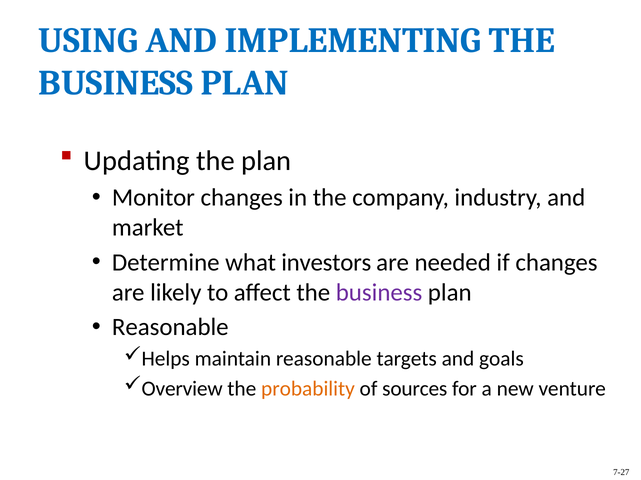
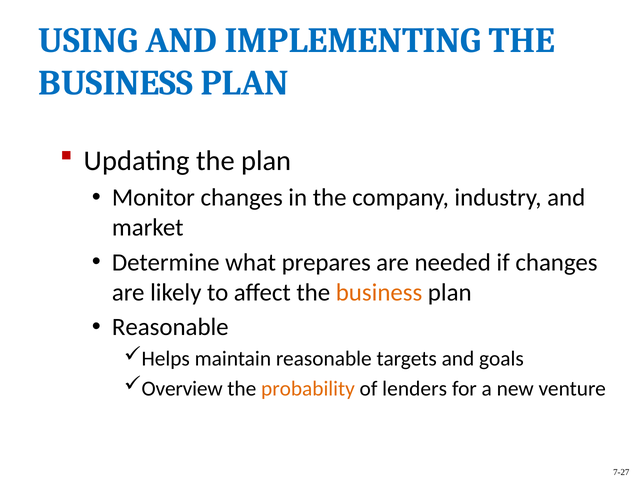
investors: investors -> prepares (326, 263)
business colour: purple -> orange (379, 293)
sources: sources -> lenders (415, 389)
